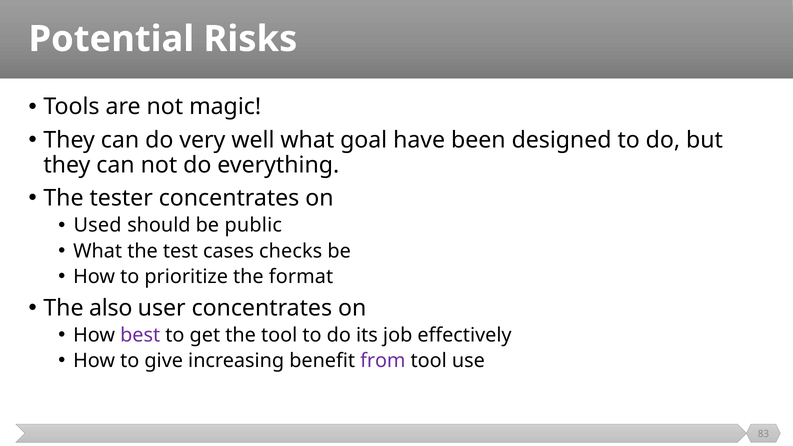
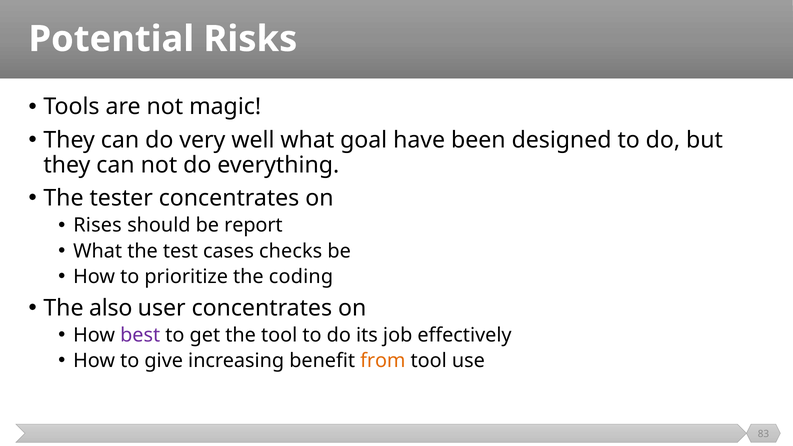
Used: Used -> Rises (98, 225)
public: public -> report (253, 225)
format: format -> coding (301, 277)
from colour: purple -> orange (383, 361)
